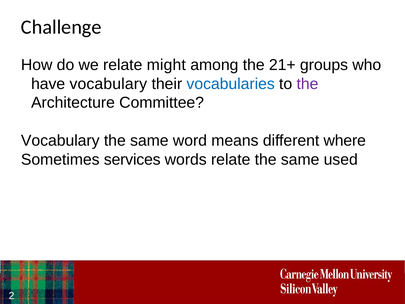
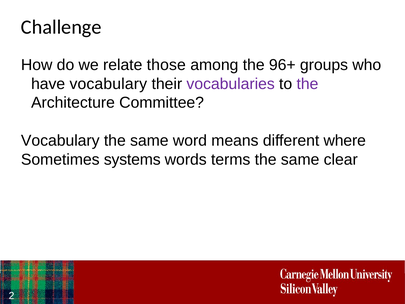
might: might -> those (166, 65)
21+: 21+ -> 96+ (282, 65)
vocabularies colour: blue -> purple (231, 84)
services: services -> systems (132, 159)
words relate: relate -> terms (231, 159)
used: used -> clear (341, 159)
